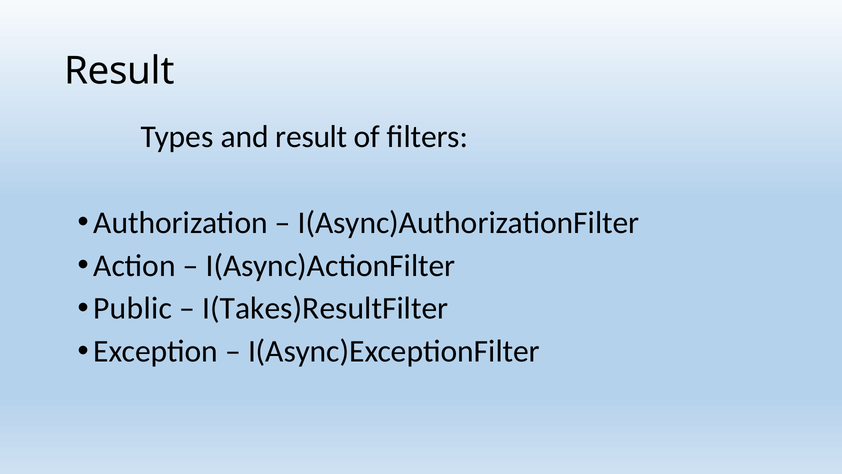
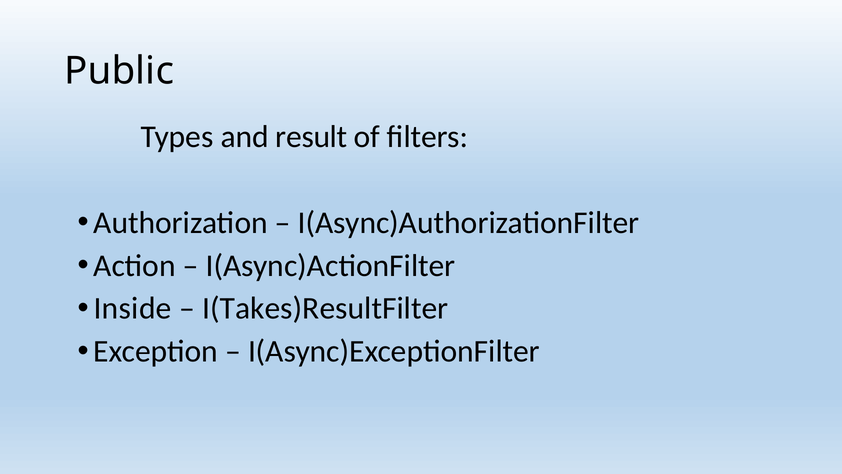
Result: Result -> Public (119, 71)
Public: Public -> Inside (133, 308)
